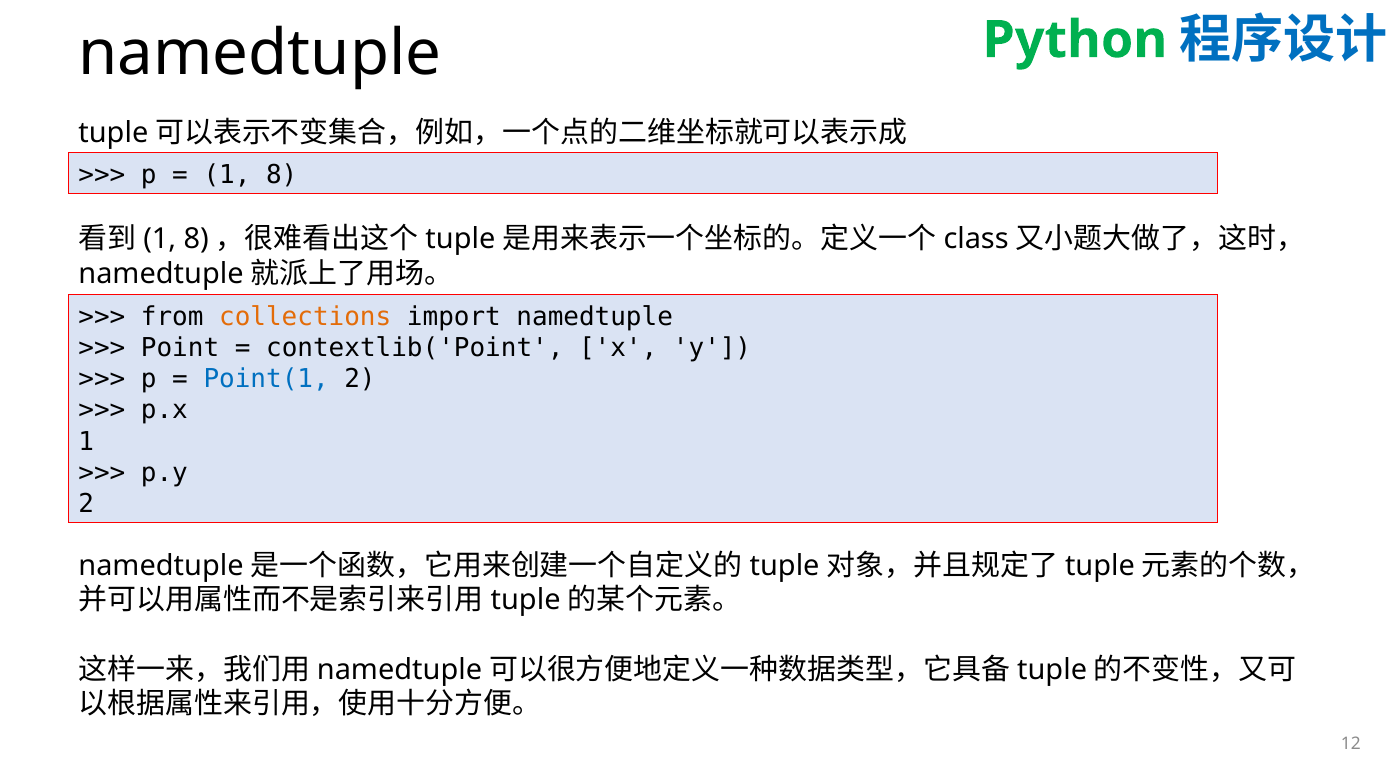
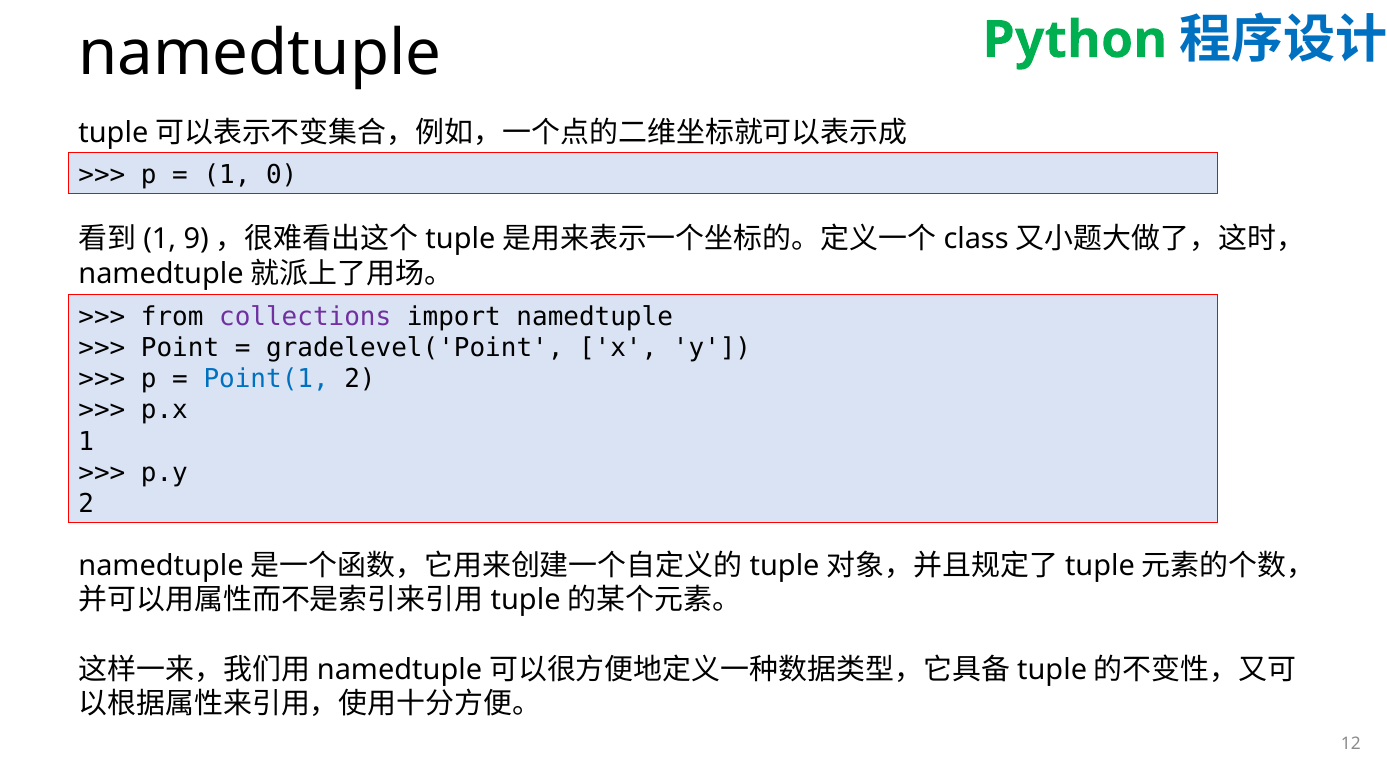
8: 8 -> 0 (282, 175)
8: 8 -> 9 (196, 239)
collections colour: orange -> purple (305, 317)
contextlib('Point: contextlib('Point -> gradelevel('Point (415, 348)
